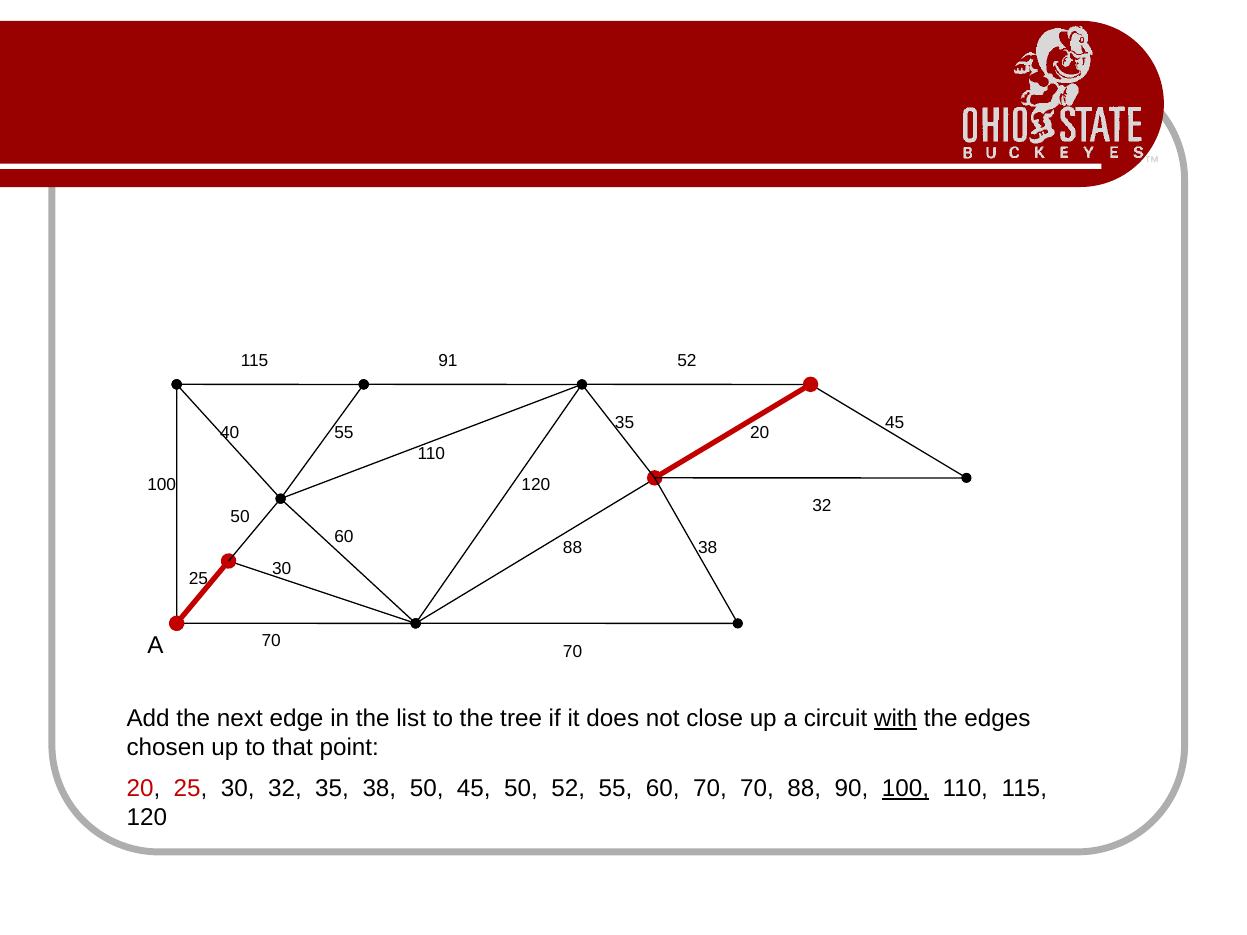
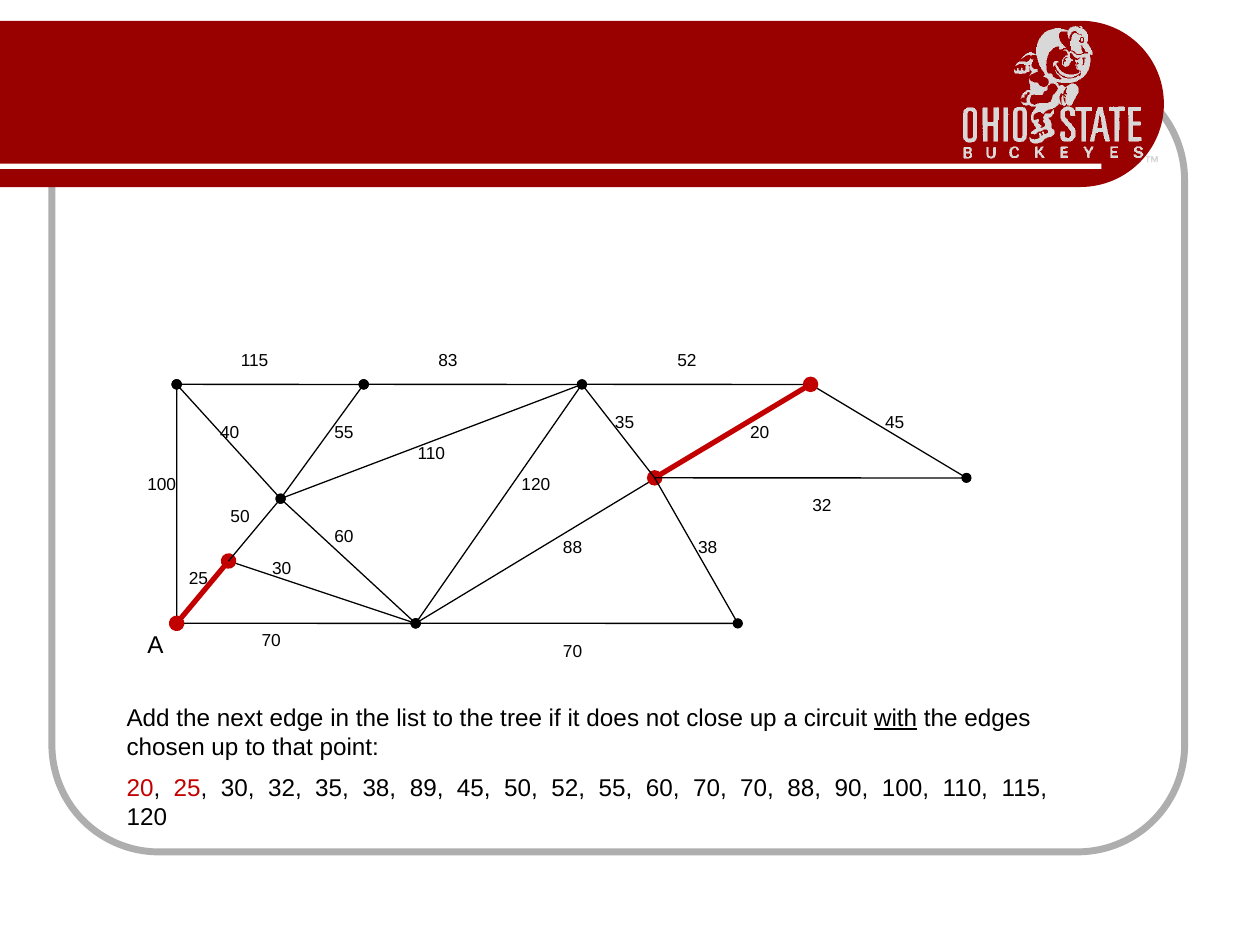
91: 91 -> 83 (448, 361)
38 50: 50 -> 89 (427, 789)
100 underline: present -> none (905, 789)
